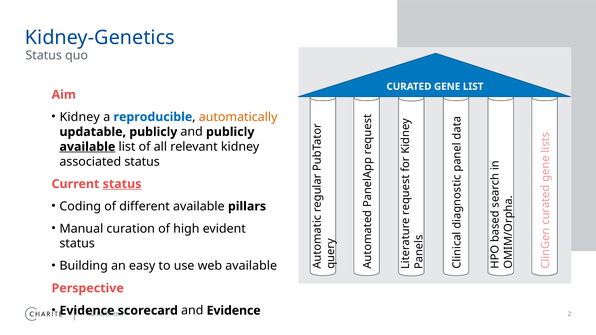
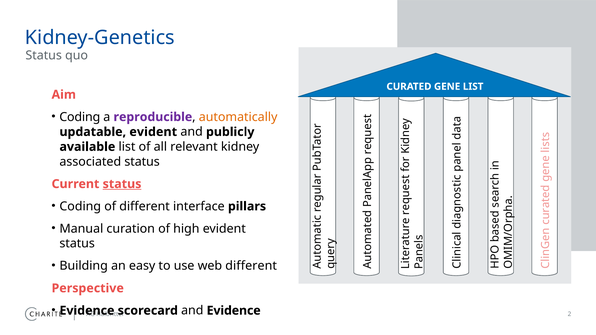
Kidney: Kidney -> Coding (80, 117)
reproducible colour: blue -> purple (153, 117)
updatable publicly: publicly -> evident (153, 132)
available underline: present -> none (87, 147)
different available: available -> interface (199, 206)
web available: available -> different (251, 266)
